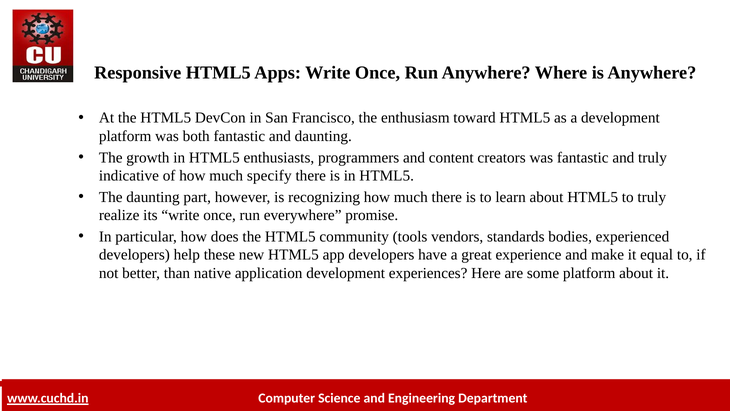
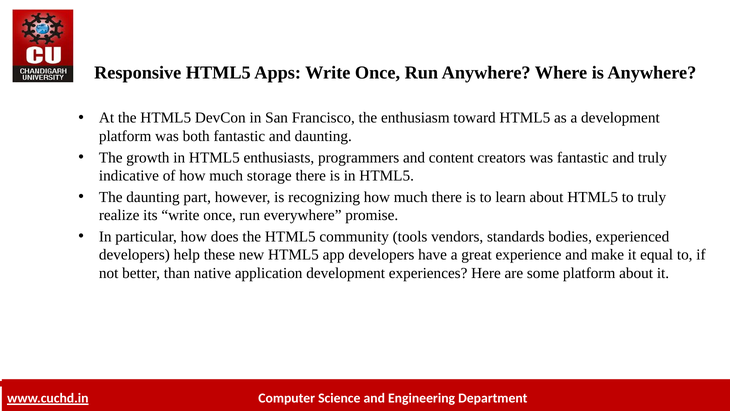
specify: specify -> storage (269, 176)
